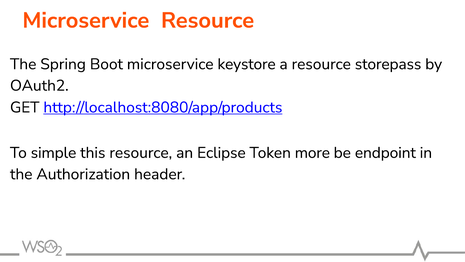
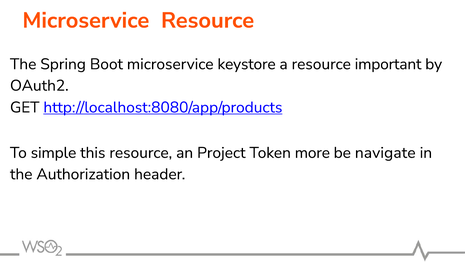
storepass: storepass -> important (388, 64)
Eclipse: Eclipse -> Project (221, 152)
endpoint: endpoint -> navigate (385, 152)
